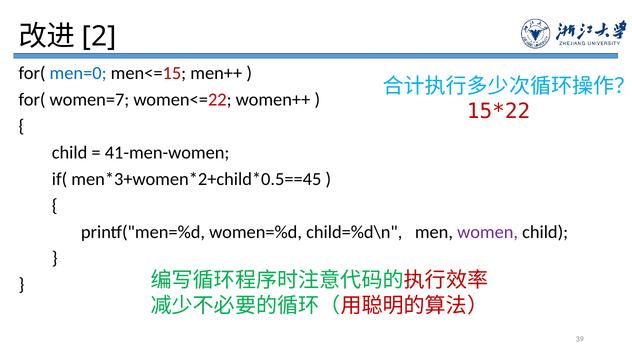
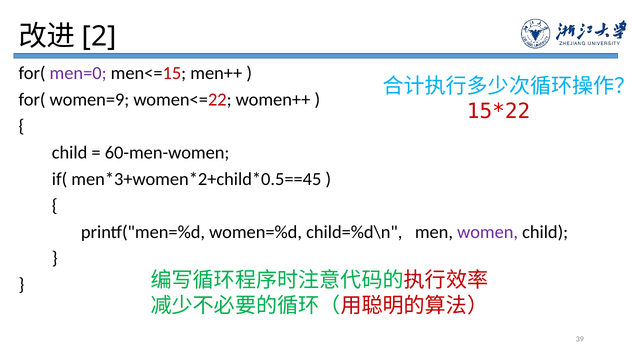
men=0 colour: blue -> purple (78, 73)
women=7: women=7 -> women=9 (89, 100)
41-men-women: 41-men-women -> 60-men-women (167, 153)
